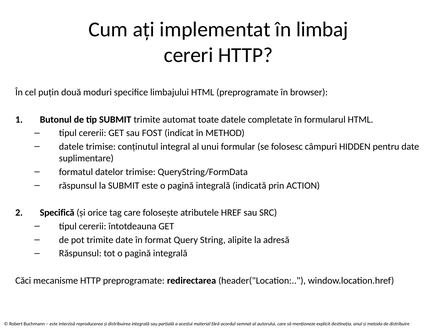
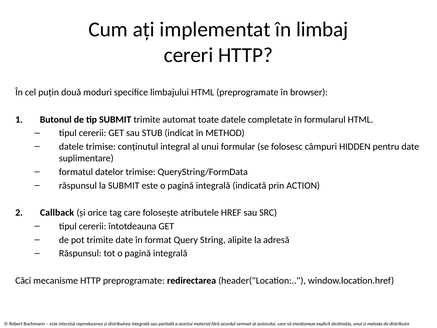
FOST: FOST -> STUB (152, 133)
Specifică: Specifică -> Callback (57, 212)
